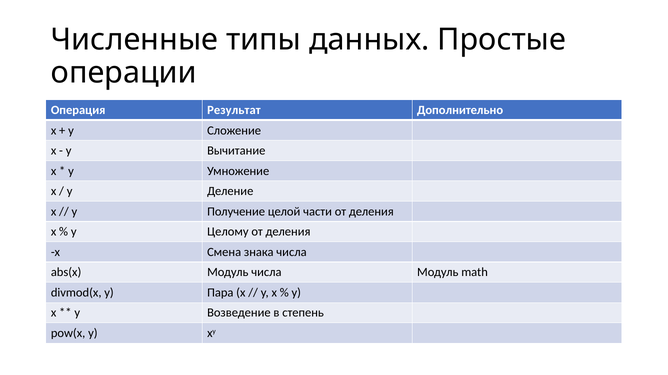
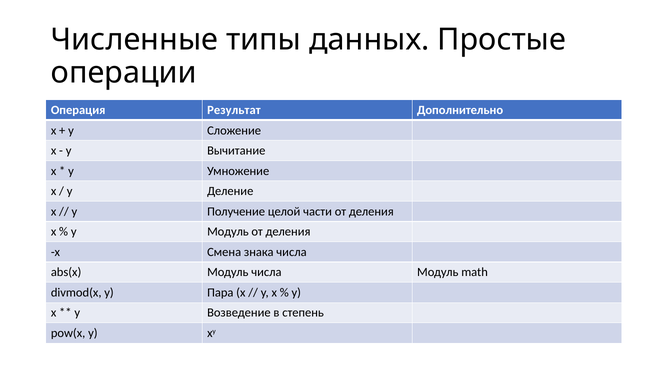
y Целому: Целому -> Модуль (228, 232)
